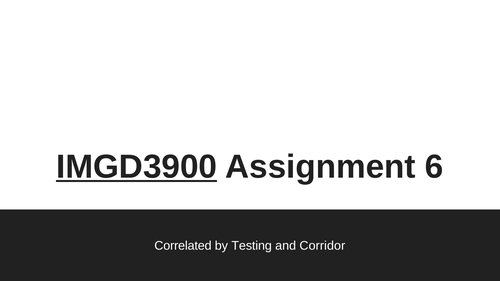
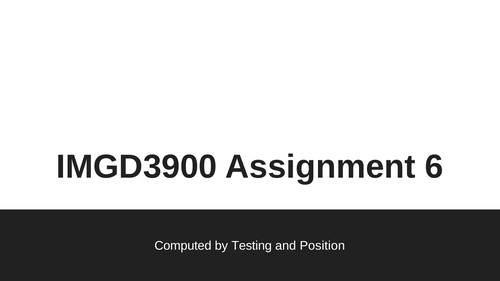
IMGD3900 underline: present -> none (137, 167)
Correlated: Correlated -> Computed (183, 246)
Corridor: Corridor -> Position (322, 246)
